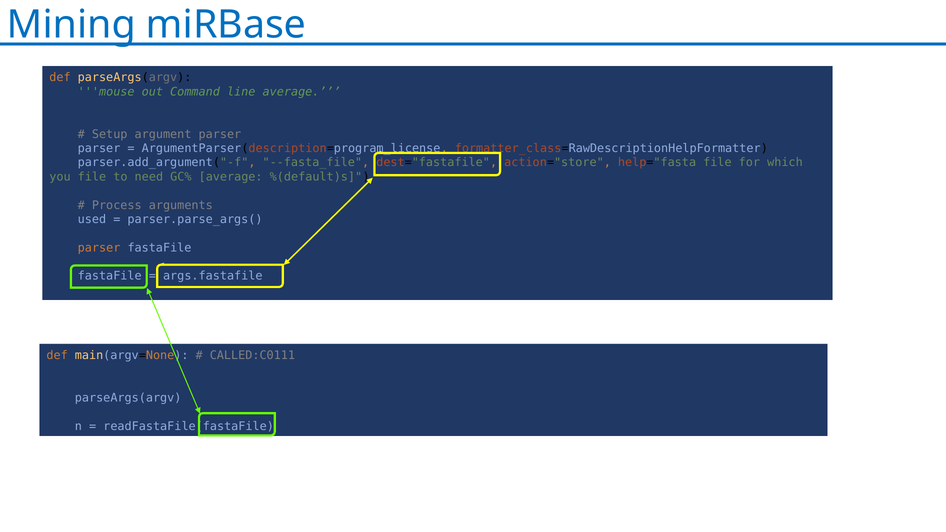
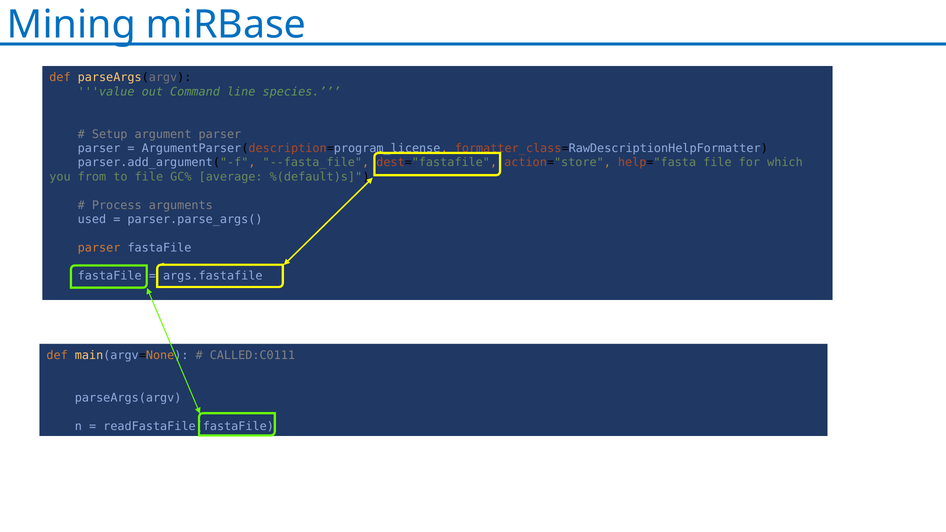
mouse: mouse -> value (106, 92)
line average: average -> species (302, 92)
you file: file -> from (92, 177)
to need: need -> file (149, 177)
